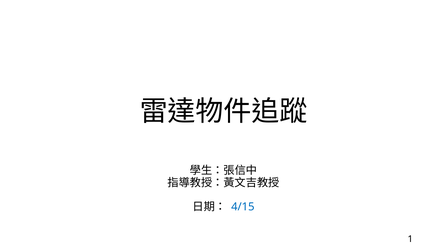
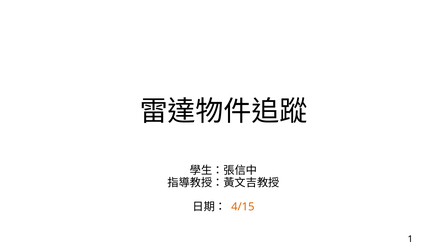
4/15 colour: blue -> orange (243, 207)
